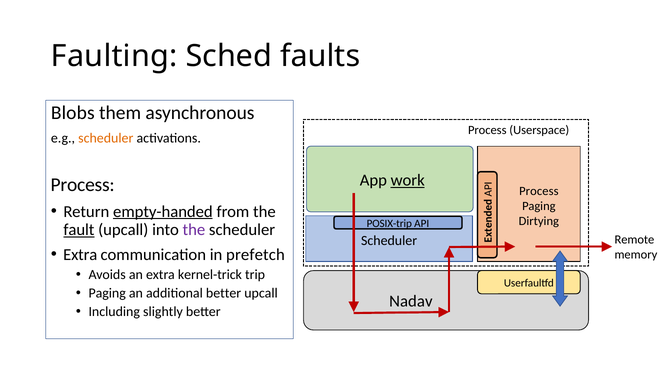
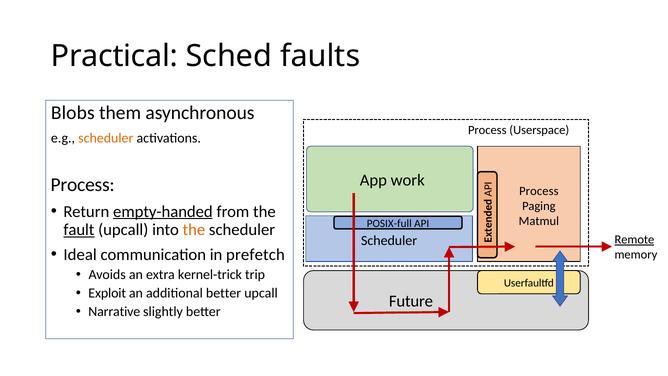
Faulting: Faulting -> Practical (114, 56)
work underline: present -> none (408, 180)
Dirtying: Dirtying -> Matmul (539, 221)
POSIX-trip: POSIX-trip -> POSIX-full (389, 223)
the colour: purple -> orange (194, 229)
Remote underline: none -> present (634, 240)
Extra: Extra -> Ideal (80, 254)
Paging: Paging -> Exploit (107, 293)
Nadav: Nadav -> Future (411, 301)
Including: Including -> Narrative (114, 312)
